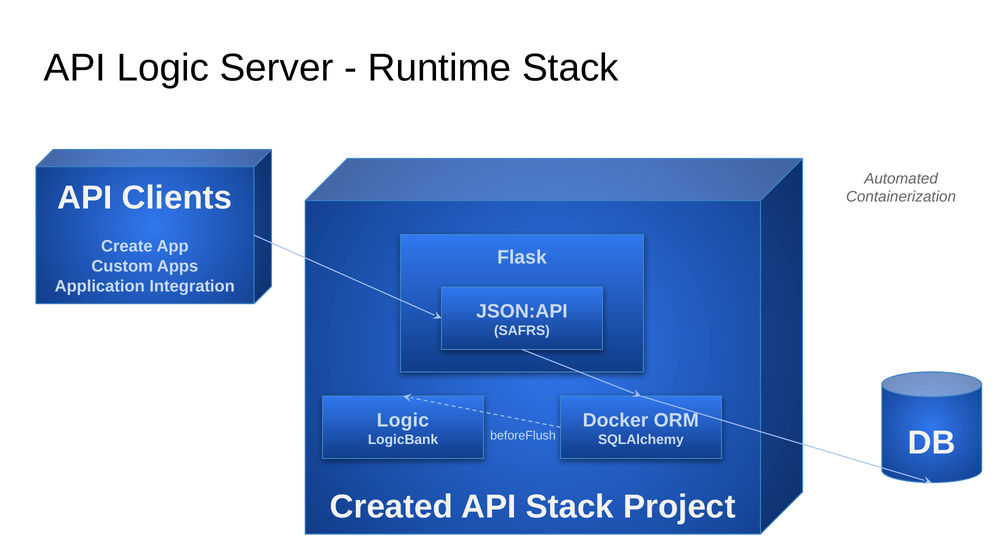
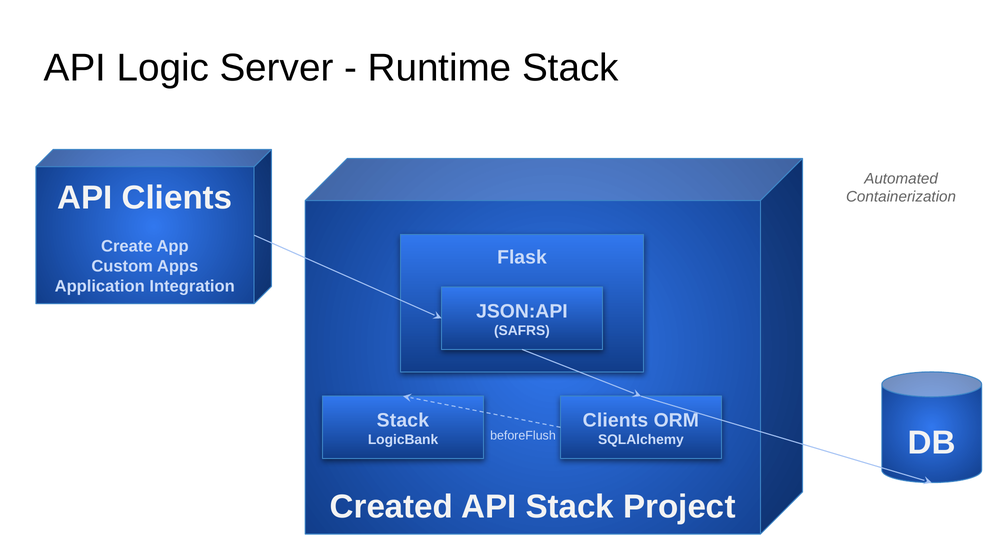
Logic: Logic -> Stack (403, 420)
Docker: Docker -> Clients (615, 420)
